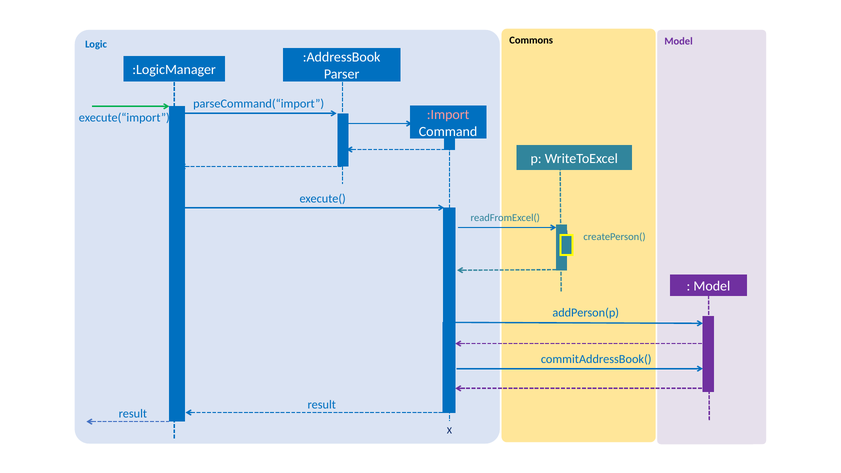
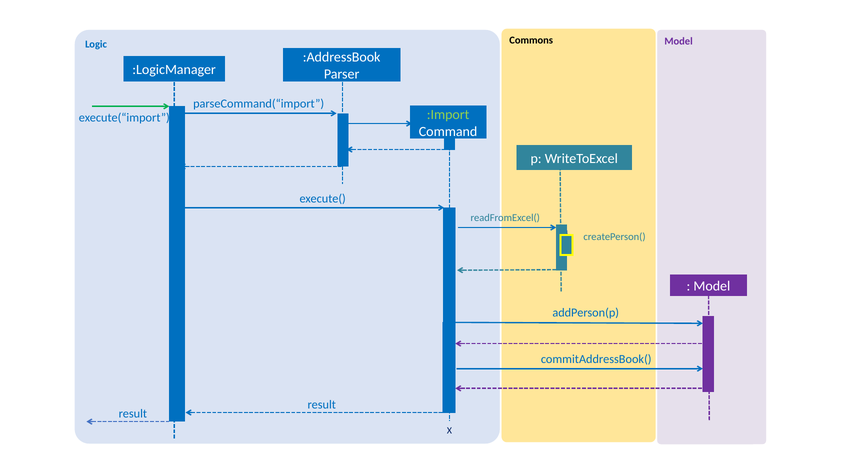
:Import colour: pink -> light green (448, 115)
